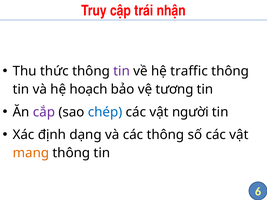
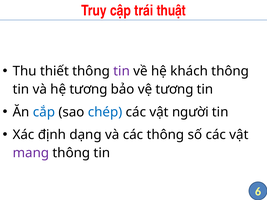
nhận: nhận -> thuật (171, 11)
thức: thức -> thiết (54, 71)
traffic: traffic -> khách (189, 71)
hệ hoạch: hoạch -> tương (88, 89)
cắp colour: purple -> blue (44, 112)
mang colour: orange -> purple (31, 153)
